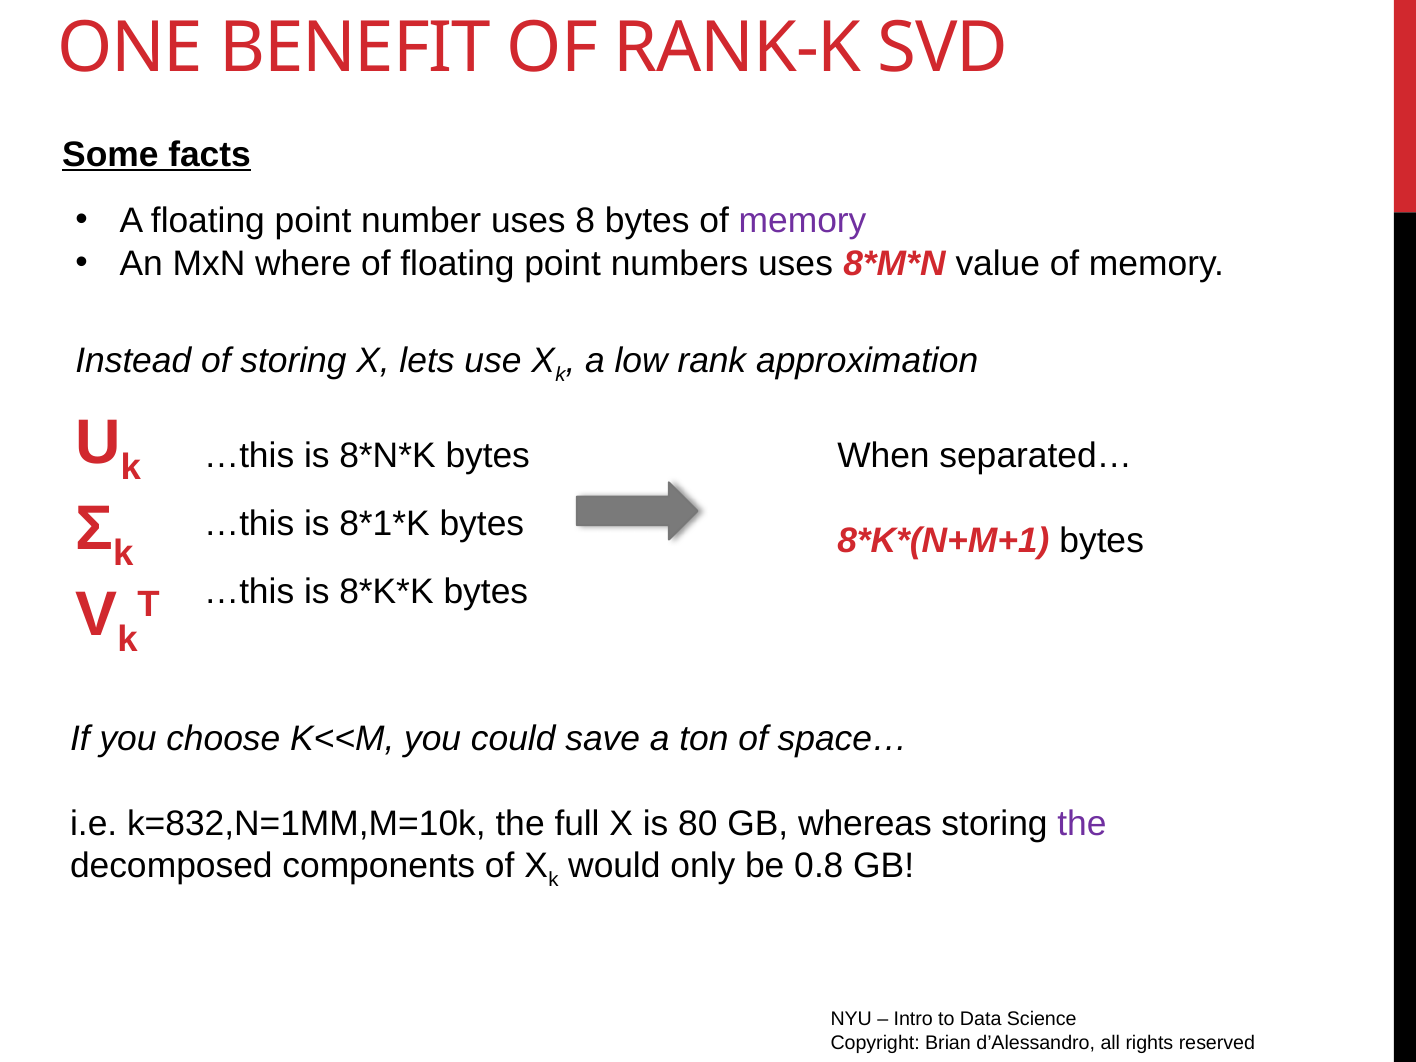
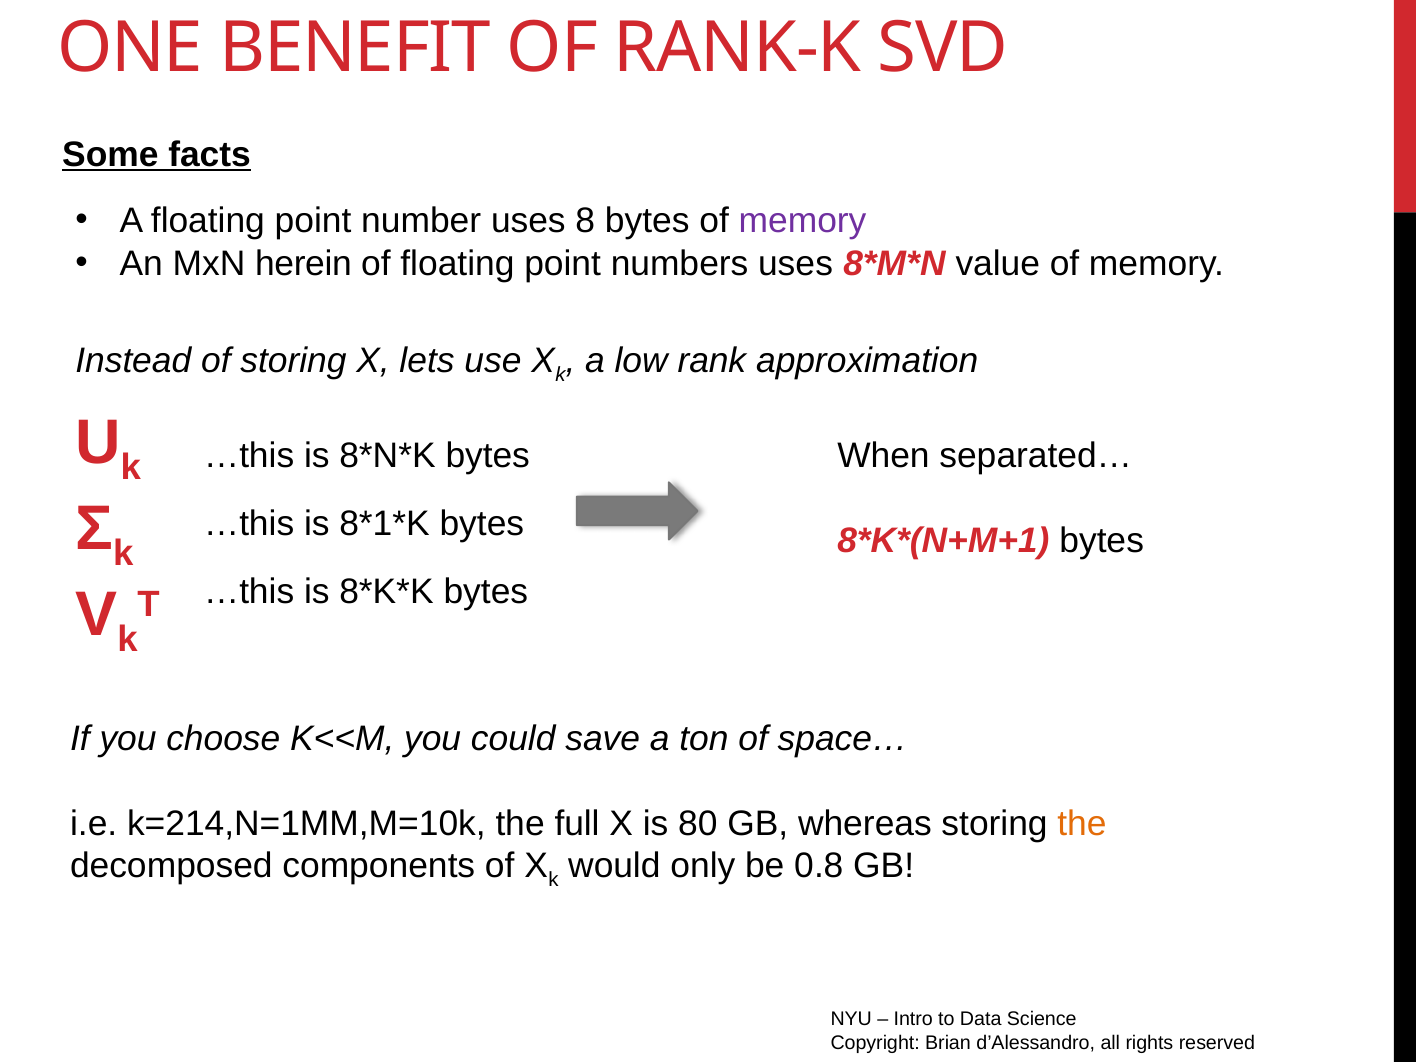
where: where -> herein (303, 263)
k=832,N=1MM,M=10k: k=832,N=1MM,M=10k -> k=214,N=1MM,M=10k (306, 823)
the colour: purple -> orange (1082, 823)
